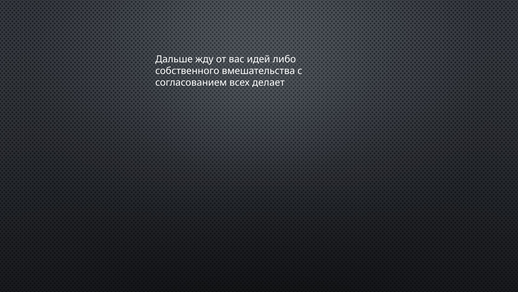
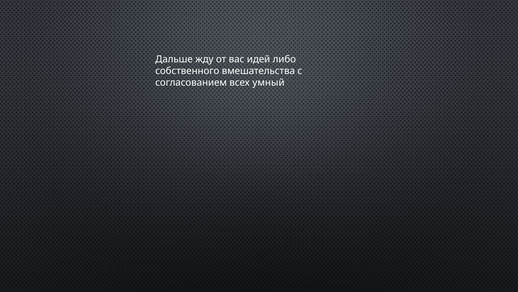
делает: делает -> умный (268, 82)
